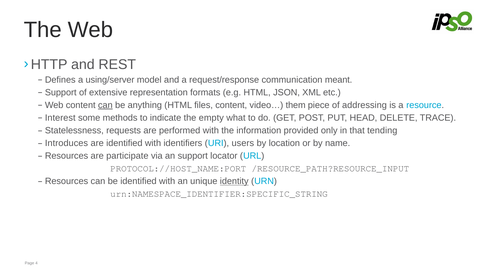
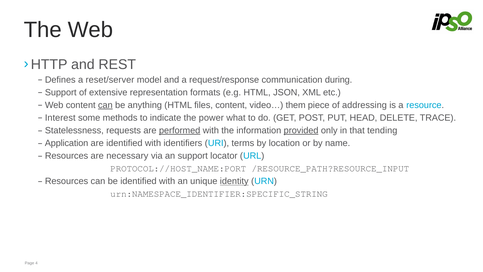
using/server: using/server -> reset/server (110, 80)
meant: meant -> during (339, 80)
empty: empty -> power (211, 118)
performed underline: none -> present (180, 130)
provided underline: none -> present (301, 130)
Introduces: Introduces -> Application (67, 143)
users: users -> terms (243, 143)
participate: participate -> necessary (127, 156)
